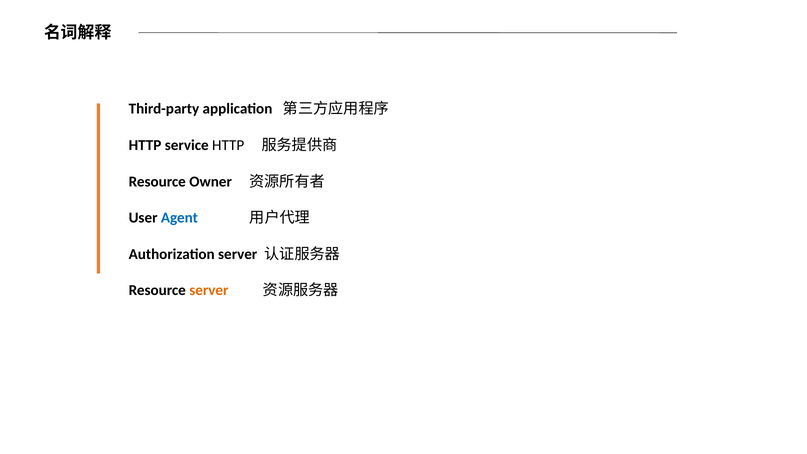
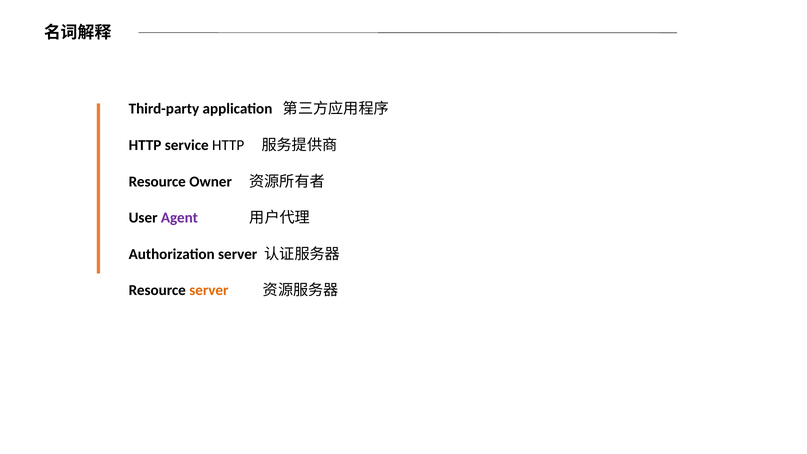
Agent colour: blue -> purple (179, 218)
